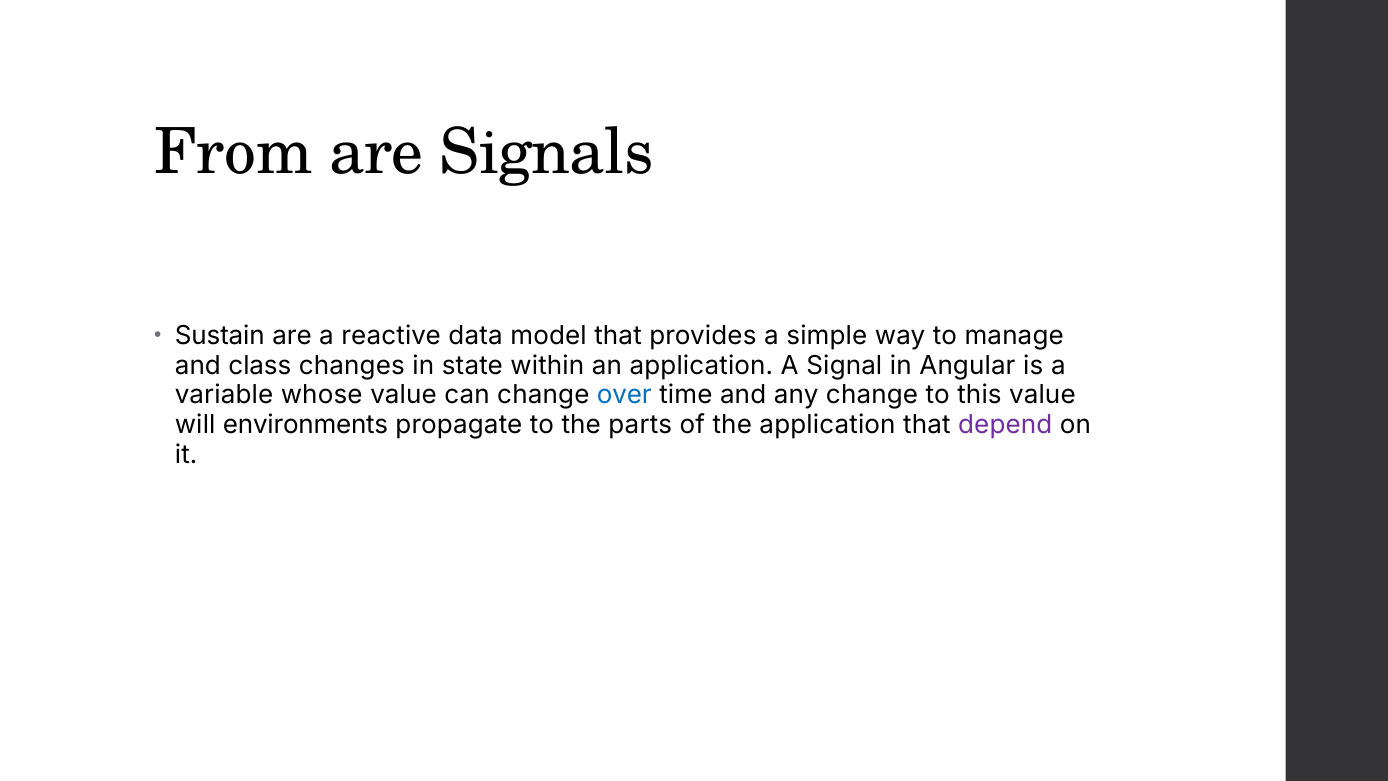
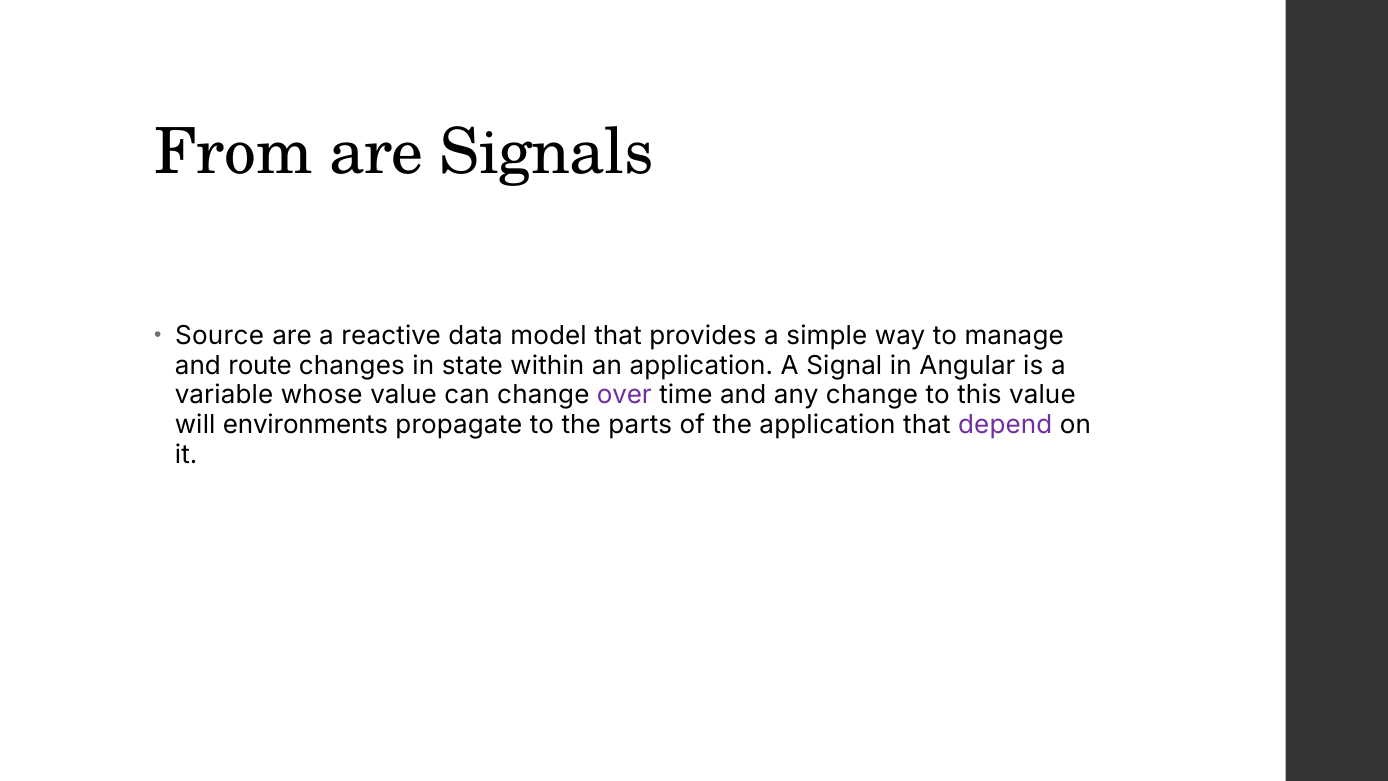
Sustain: Sustain -> Source (220, 336)
class: class -> route (260, 365)
over colour: blue -> purple (624, 395)
